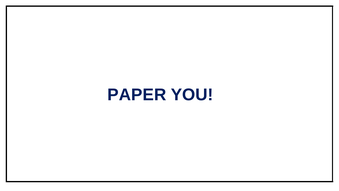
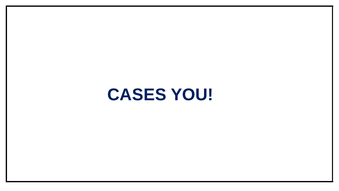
PAPER: PAPER -> CASES (137, 95)
